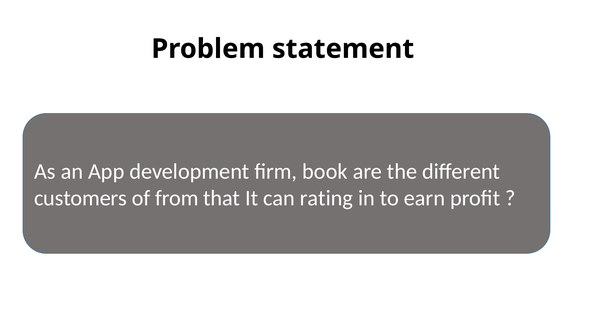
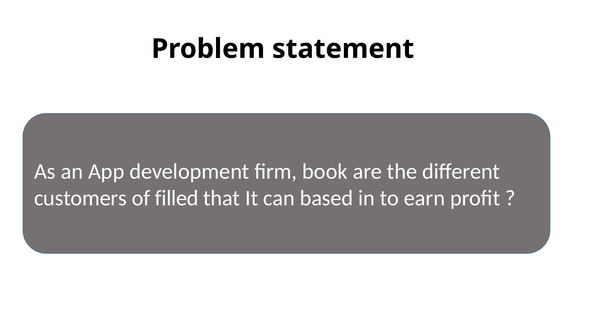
from: from -> filled (177, 198)
rating: rating -> based (326, 198)
